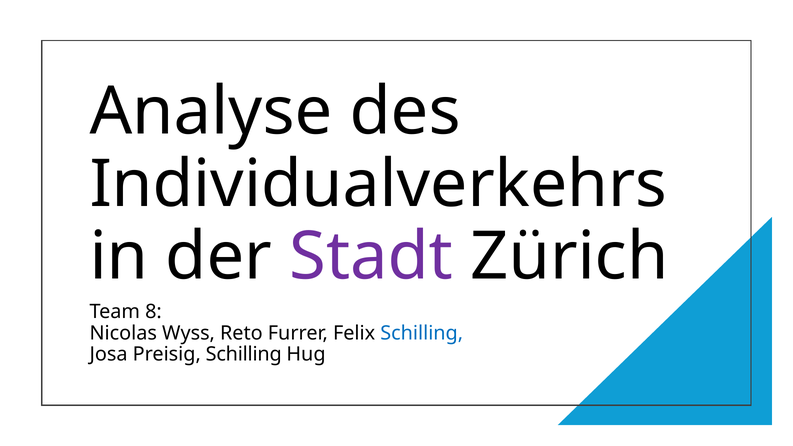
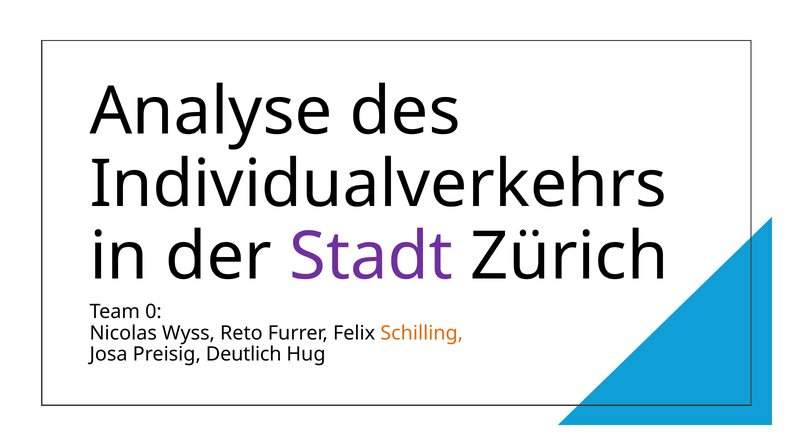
8: 8 -> 0 (153, 312)
Schilling colour: blue -> orange (422, 333)
Preisig Schilling: Schilling -> Deutlich (244, 354)
